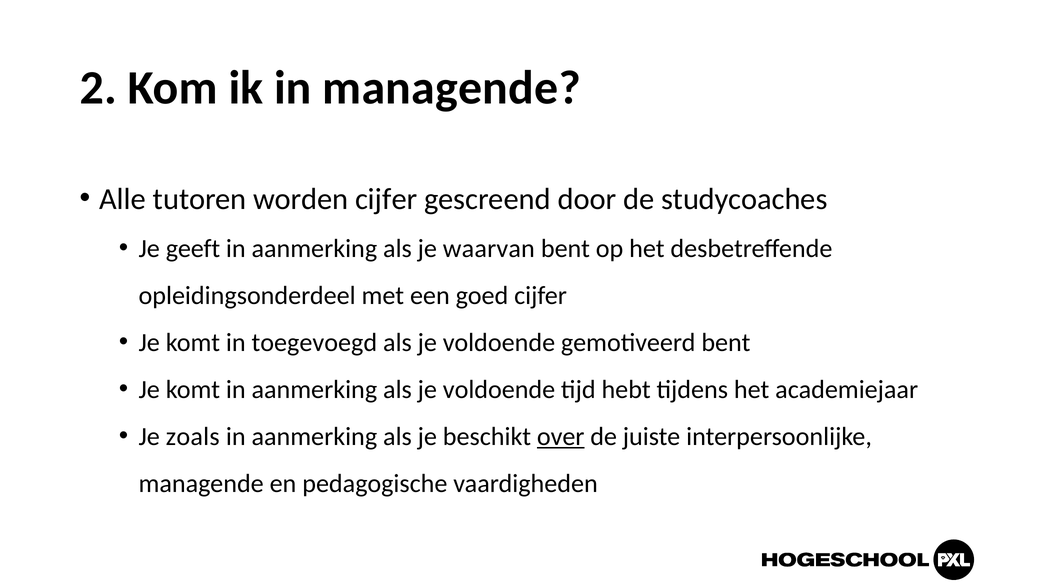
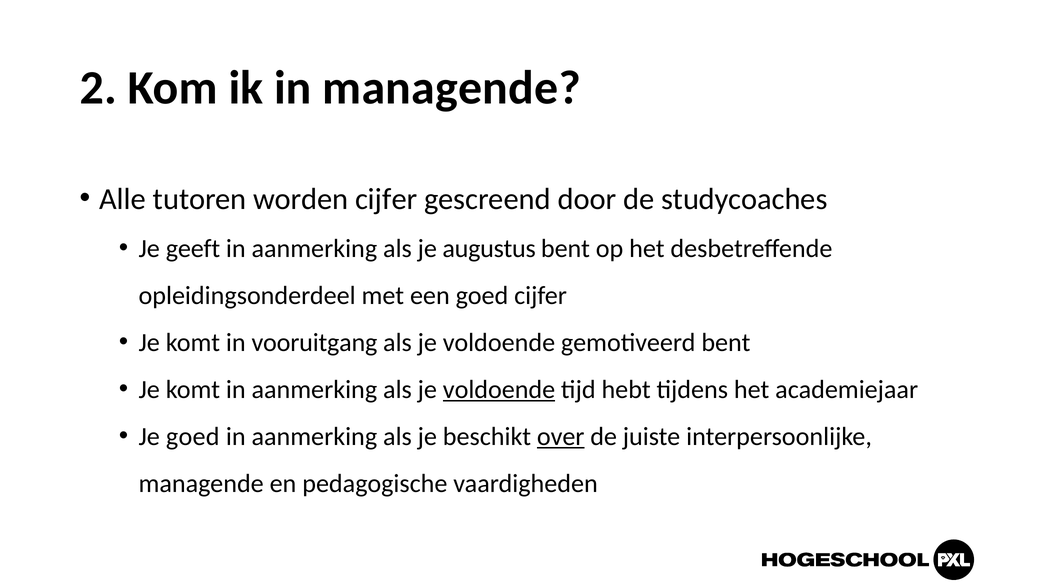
waarvan: waarvan -> augustus (489, 249)
toegevoegd: toegevoegd -> vooruitgang (314, 343)
voldoende underline: none -> present (499, 390)
Je zoals: zoals -> goed (193, 437)
